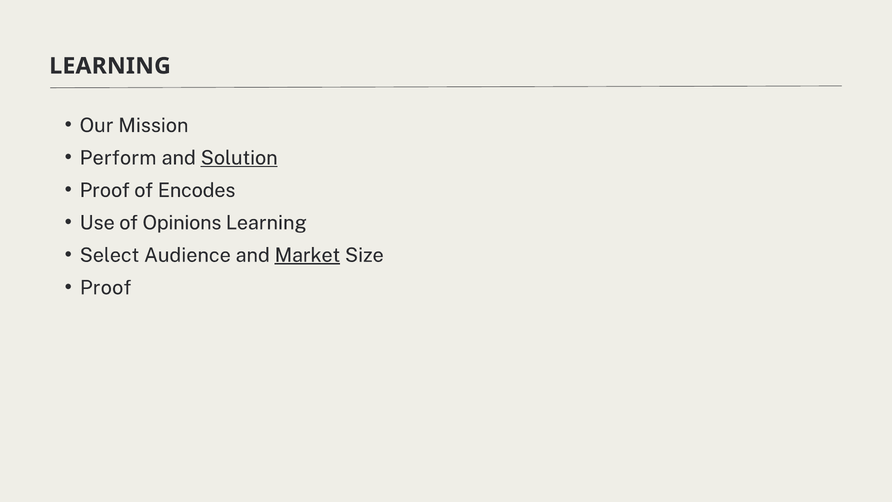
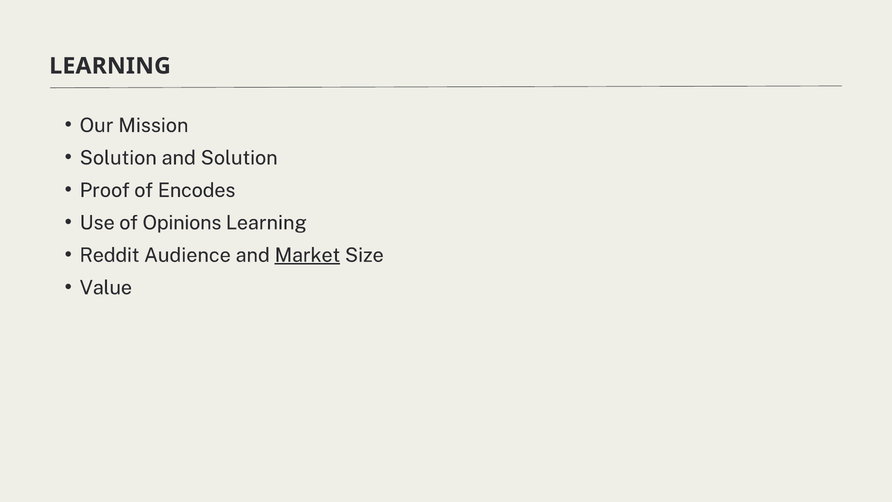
Perform: Perform -> Solution (118, 158)
Solution underline: present -> none (239, 158)
Select: Select -> Reddit (109, 255)
Proof: Proof -> Value (106, 288)
